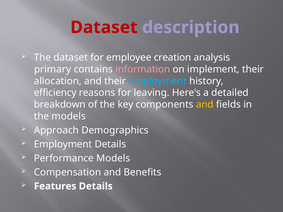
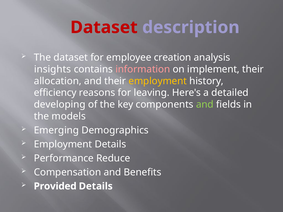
primary: primary -> insights (53, 69)
employment colour: light blue -> yellow (158, 81)
breakdown: breakdown -> developing (60, 105)
and colour: yellow -> light green (205, 105)
Approach: Approach -> Emerging (56, 130)
Performance Models: Models -> Reduce (113, 158)
Features: Features -> Provided (55, 186)
